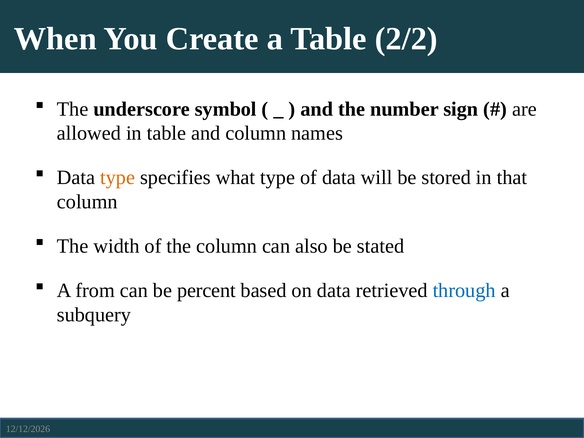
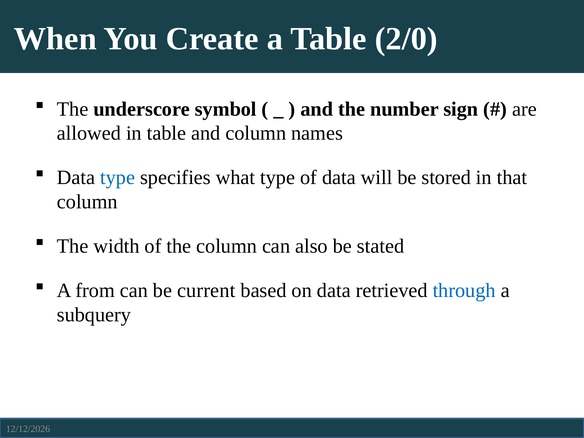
2/2: 2/2 -> 2/0 (406, 39)
type colour: orange -> blue (118, 178)
percent: percent -> current (206, 290)
